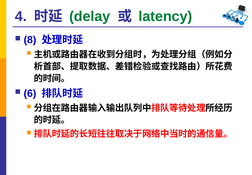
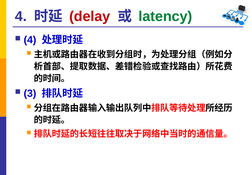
delay colour: green -> red (90, 16)
8: 8 -> 4 (30, 40)
6: 6 -> 3 (30, 93)
